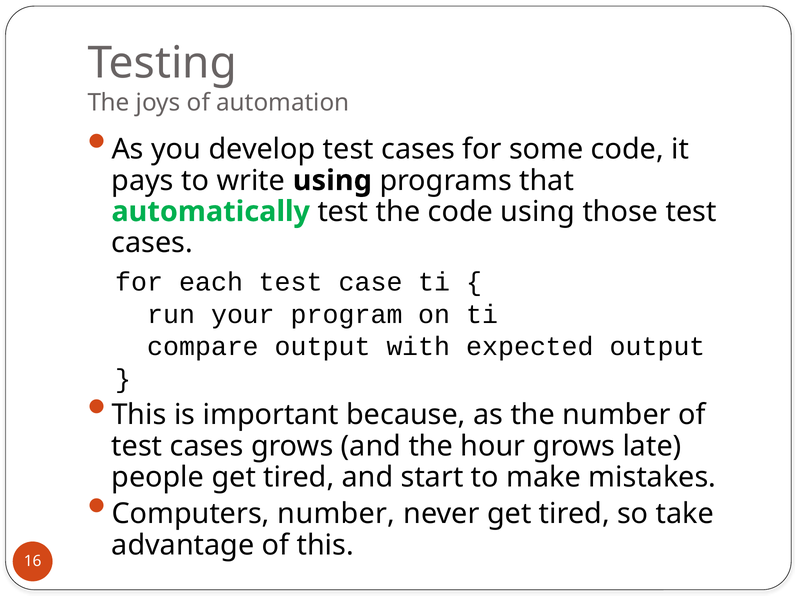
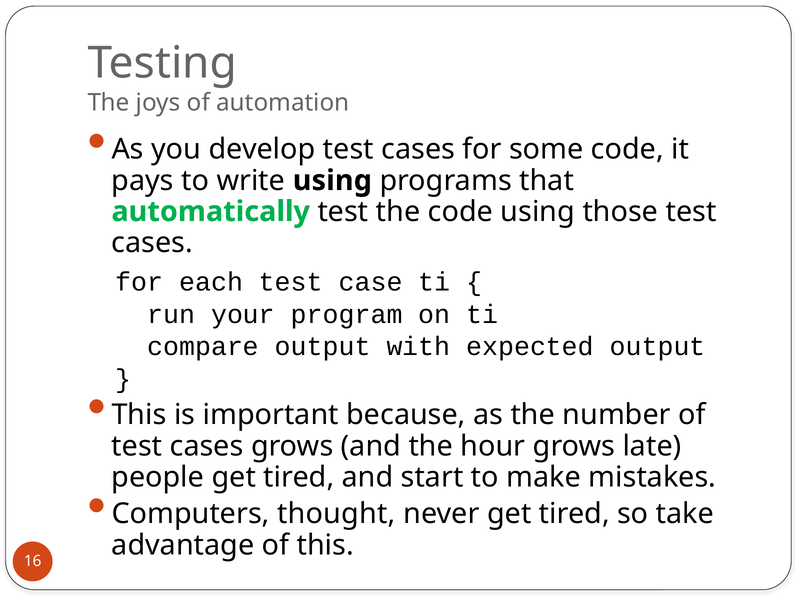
Computers number: number -> thought (336, 514)
